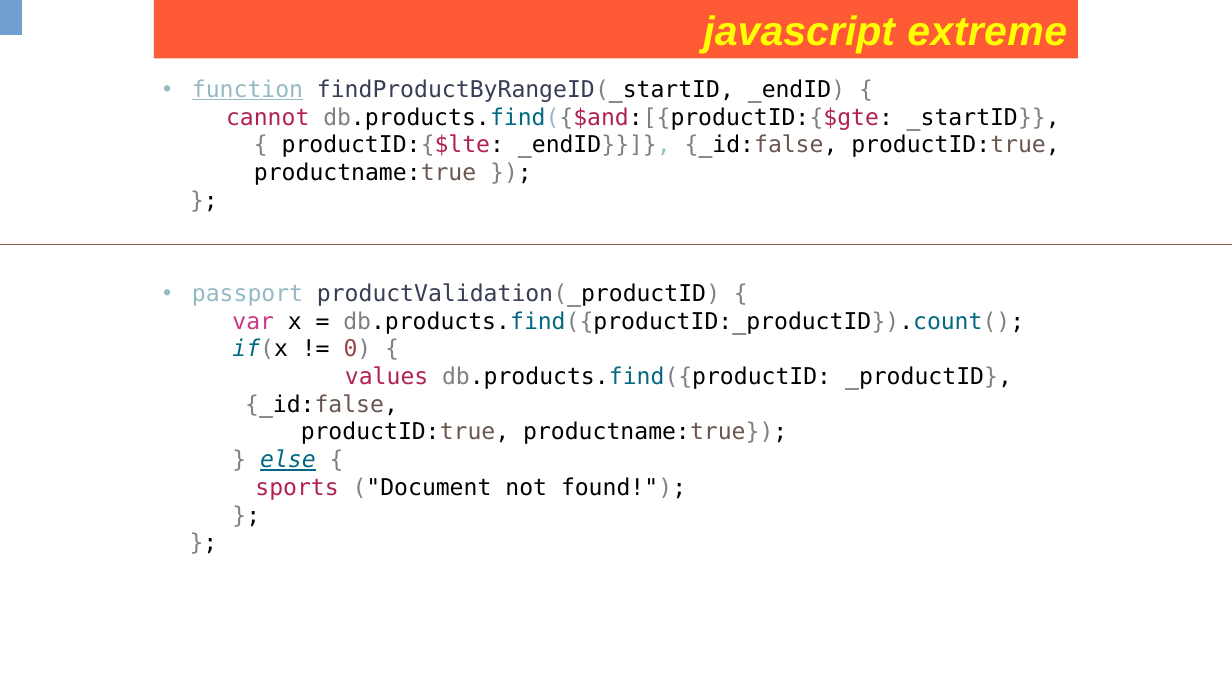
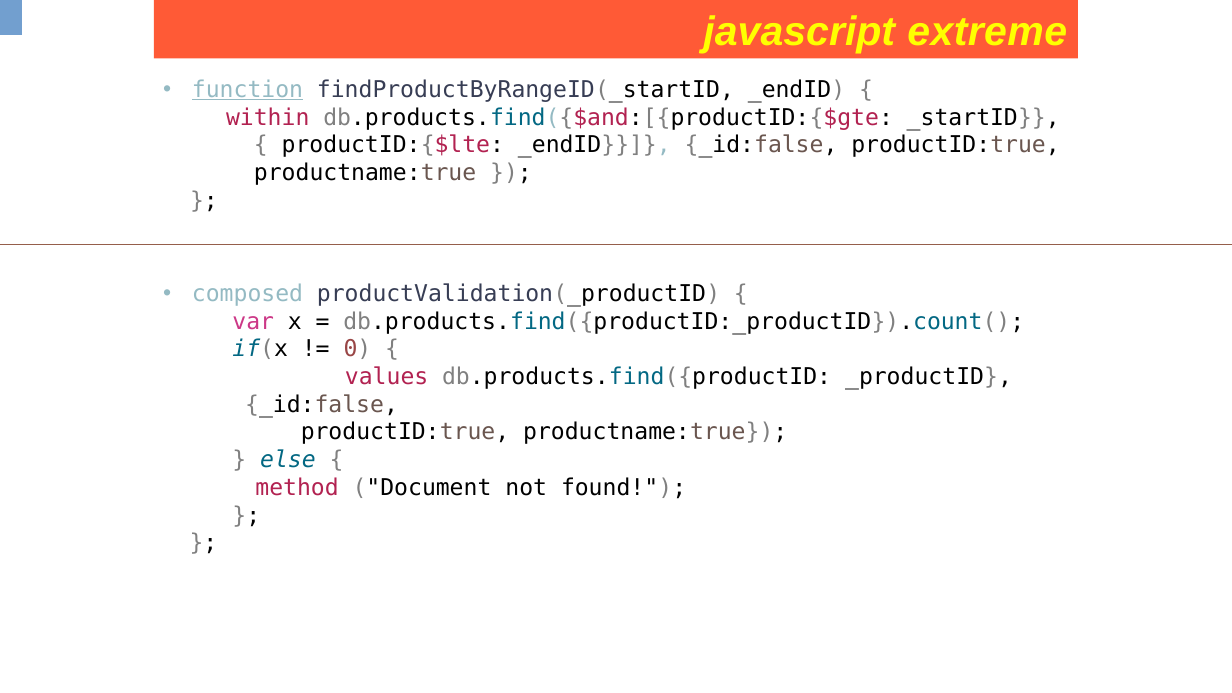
cannot: cannot -> within (268, 118)
passport: passport -> composed (248, 294)
else underline: present -> none (288, 460)
sports: sports -> method (297, 488)
